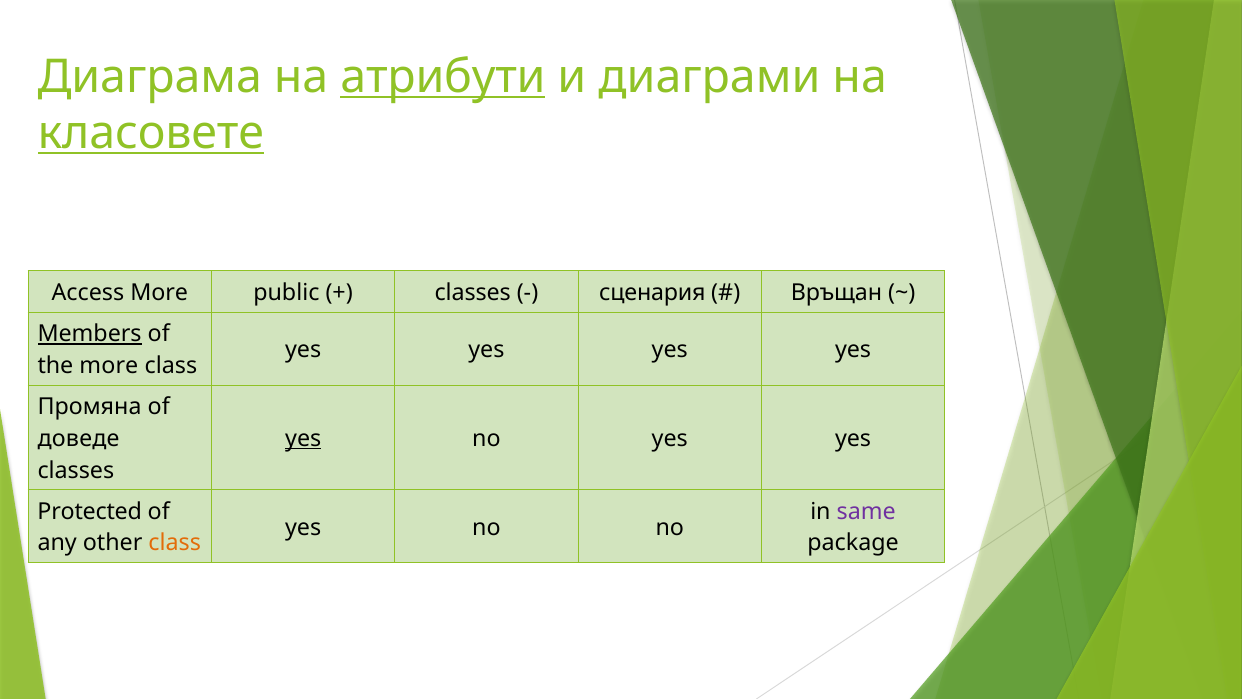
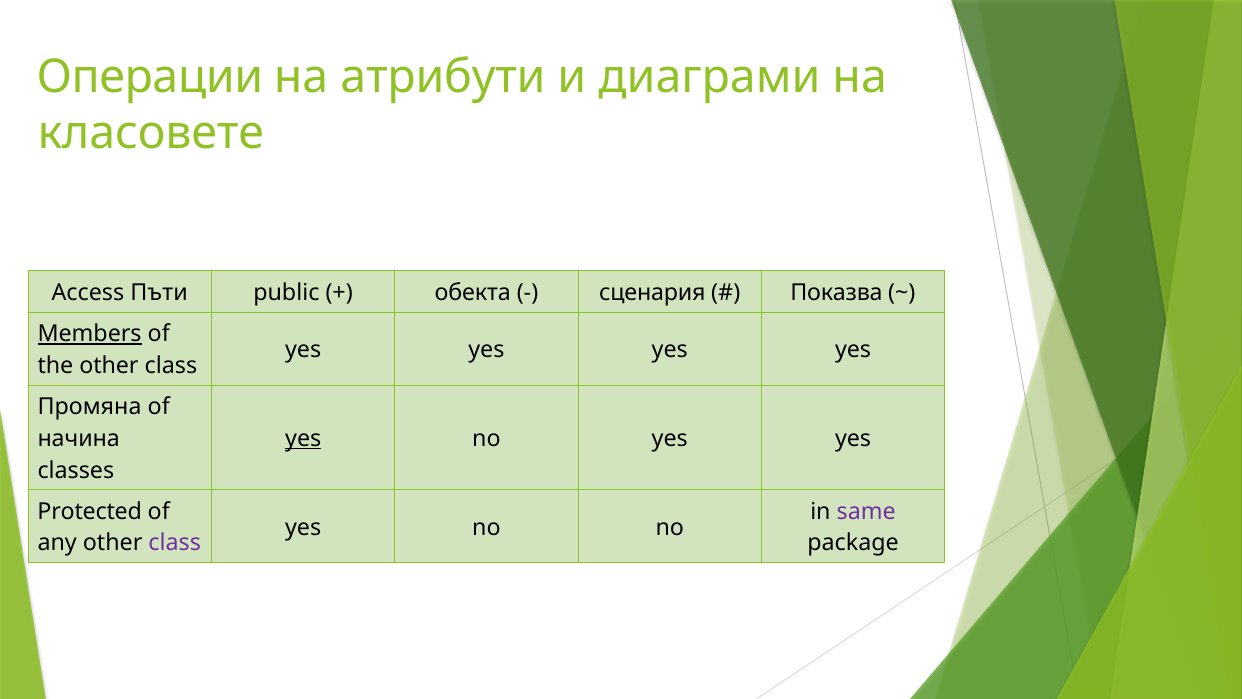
Диаграма: Диаграма -> Операции (150, 77)
атрибути underline: present -> none (443, 77)
класовете underline: present -> none (151, 133)
Access More: More -> Пъти (159, 293)
classes: classes -> обекта (473, 293)
Връщан: Връщан -> Показва (837, 293)
the more: more -> other (109, 366)
доведе: доведе -> начина (79, 438)
class colour: orange -> purple (175, 543)
